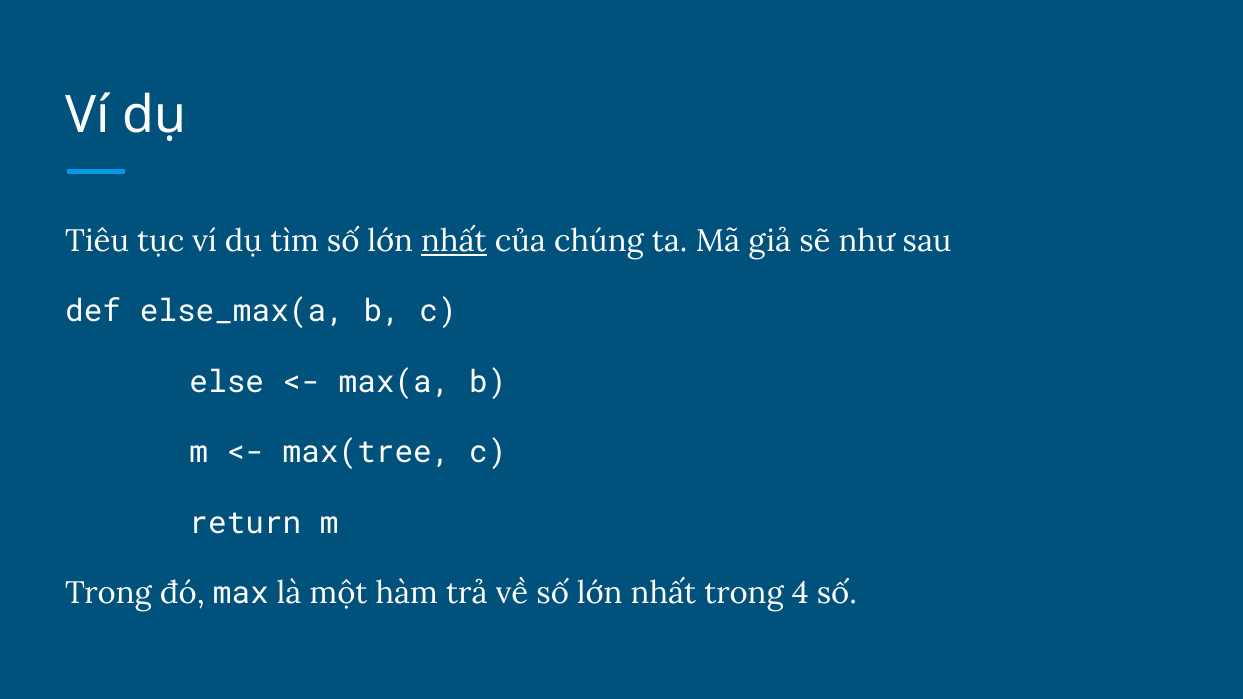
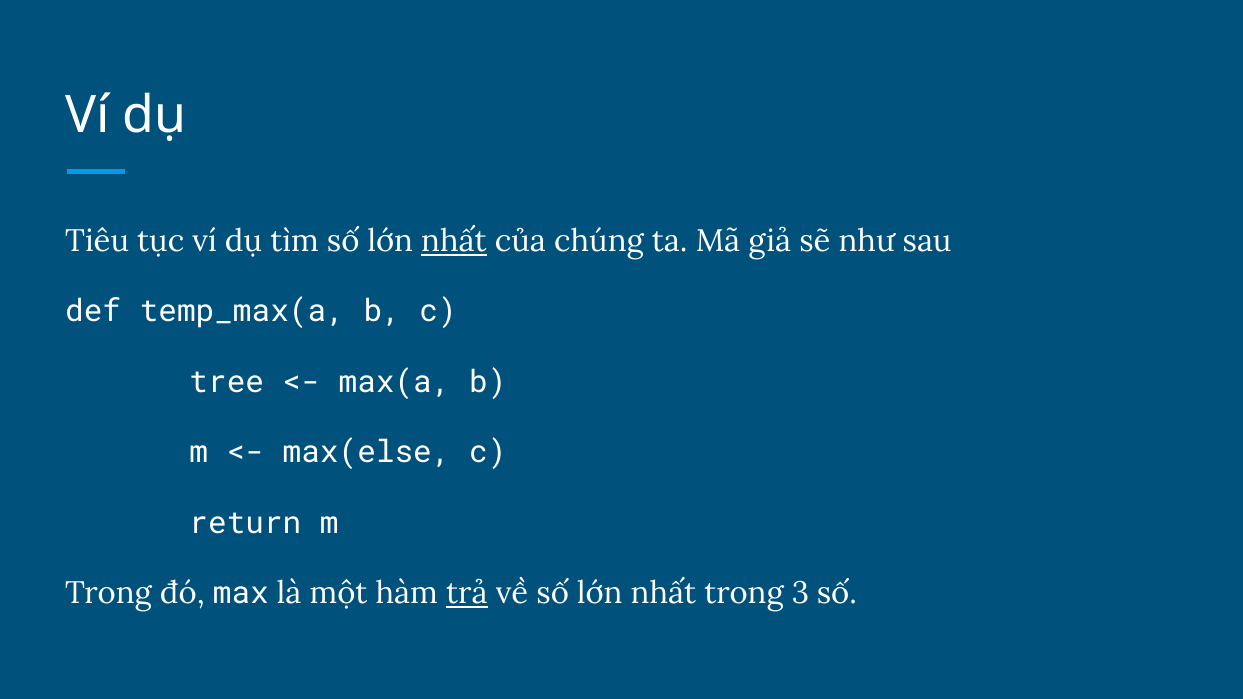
else_max(a: else_max(a -> temp_max(a (242, 312)
else: else -> tree (227, 382)
max(tree: max(tree -> max(else (367, 453)
trả underline: none -> present (467, 594)
4: 4 -> 3 (800, 594)
